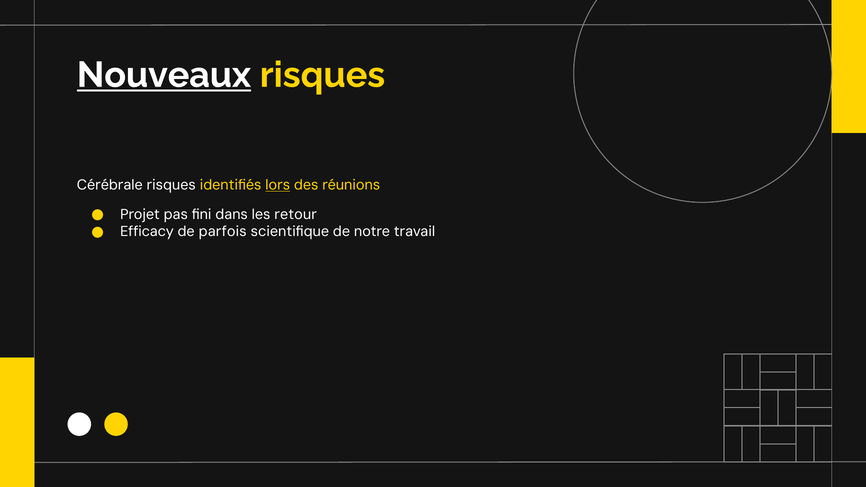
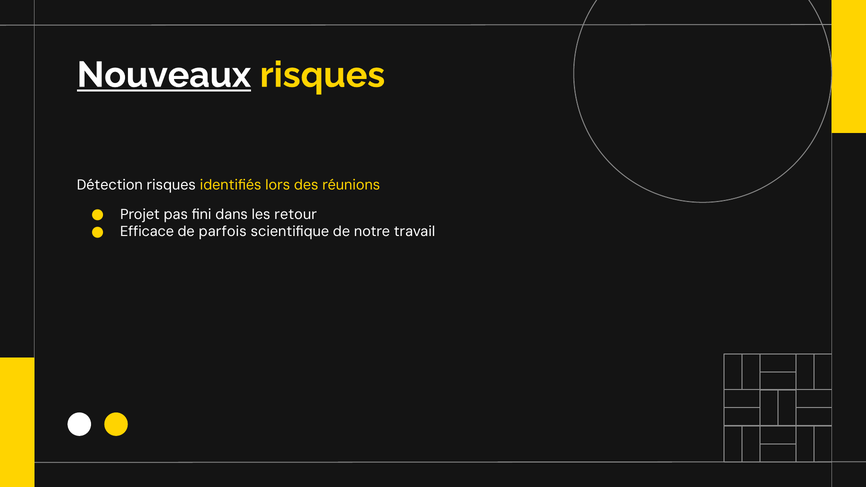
Cérébrale: Cérébrale -> Détection (110, 185)
lors underline: present -> none (278, 185)
Efficacy: Efficacy -> Efficace (147, 232)
